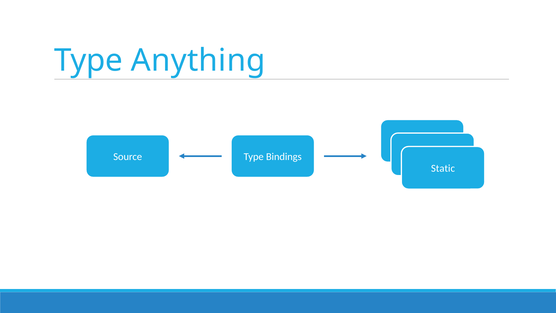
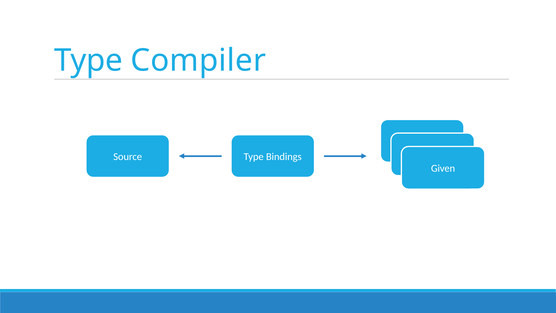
Anything: Anything -> Compiler (198, 60)
Static: Static -> Given (443, 168)
